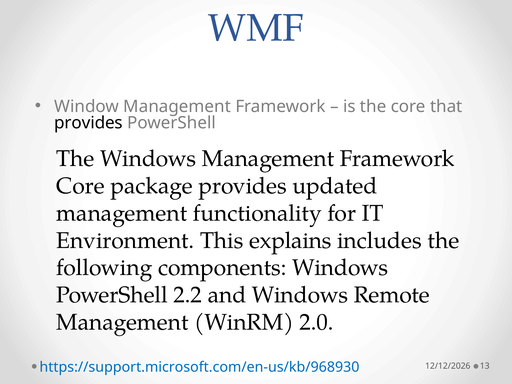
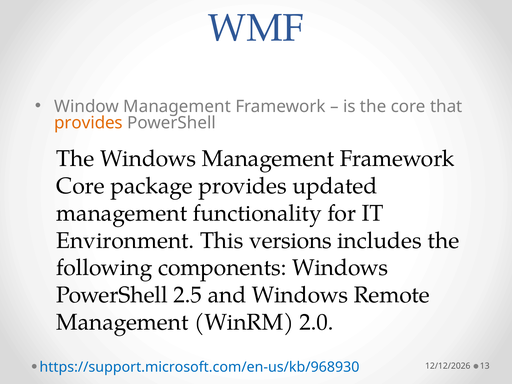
provides colour: black -> orange (89, 123)
explains: explains -> versions (290, 241)
2.2: 2.2 -> 2.5 (188, 295)
